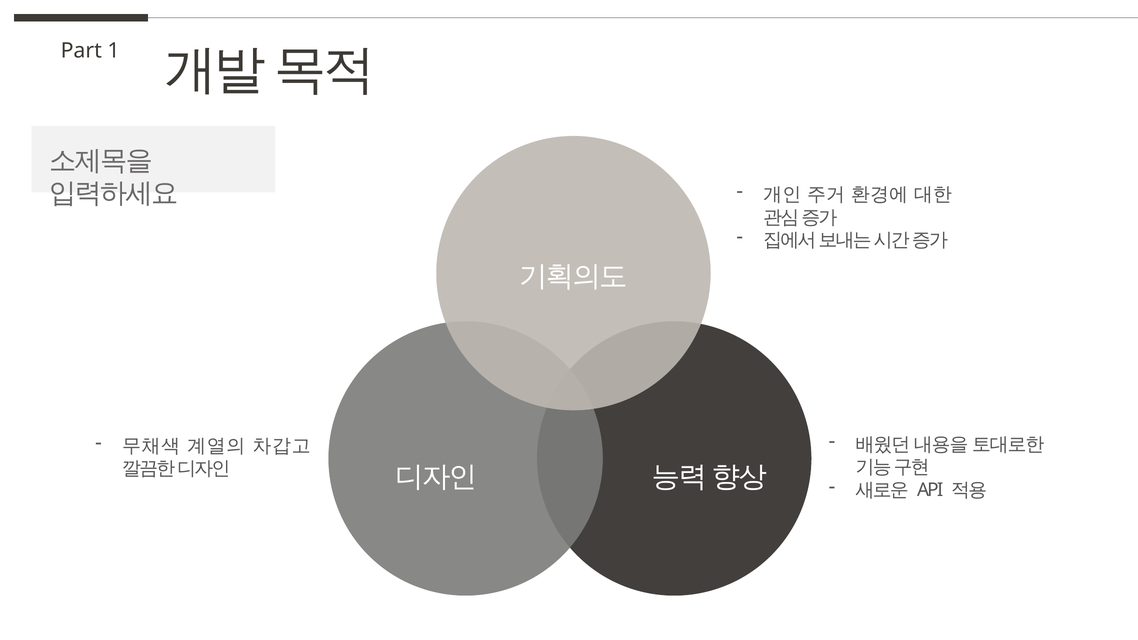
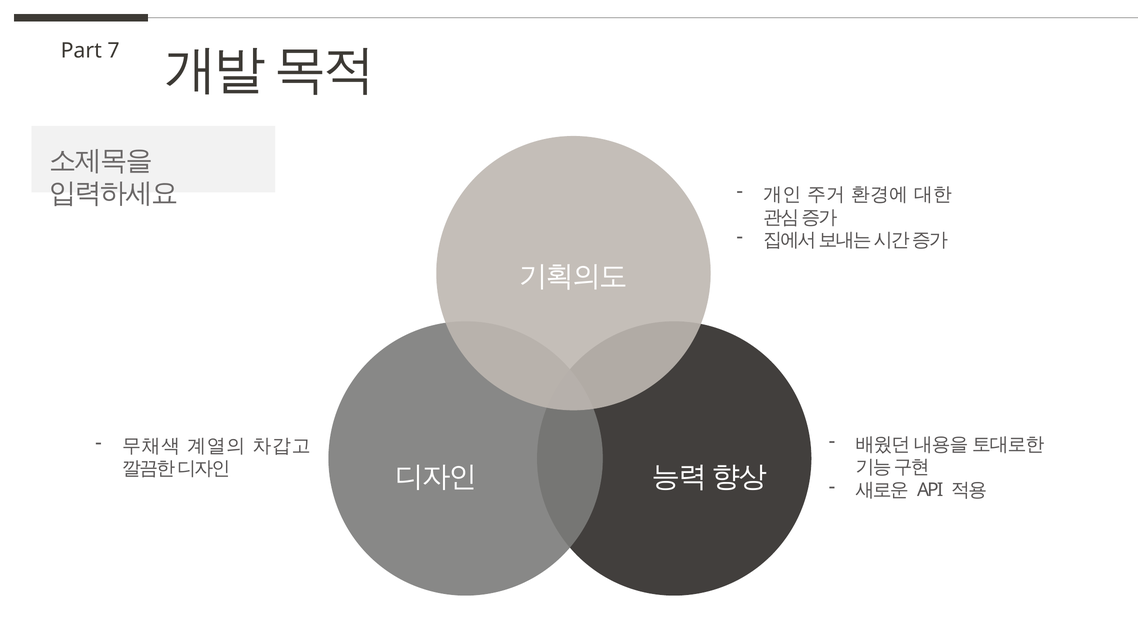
1: 1 -> 7 (114, 51)
